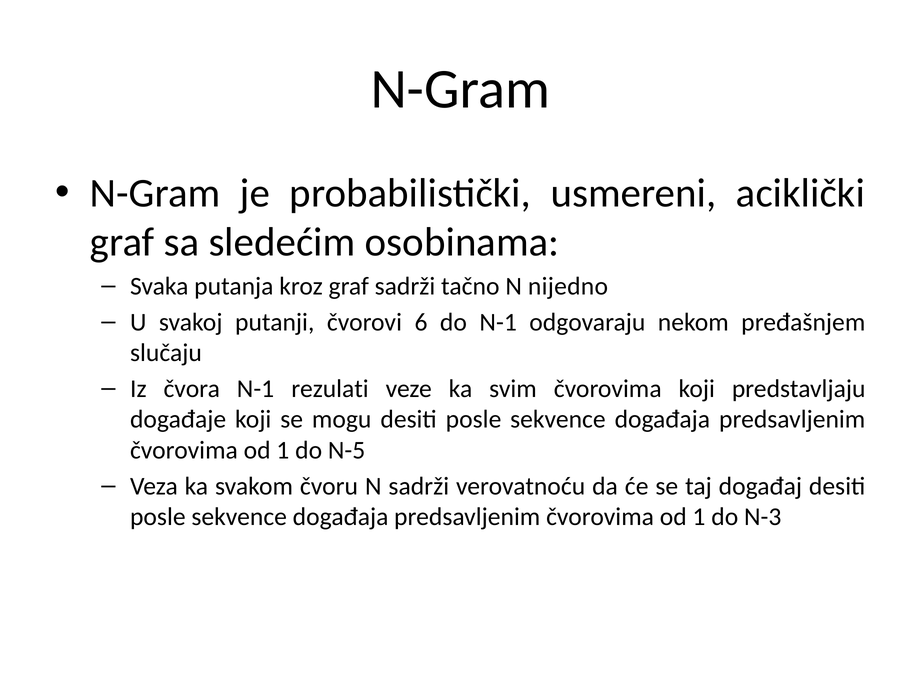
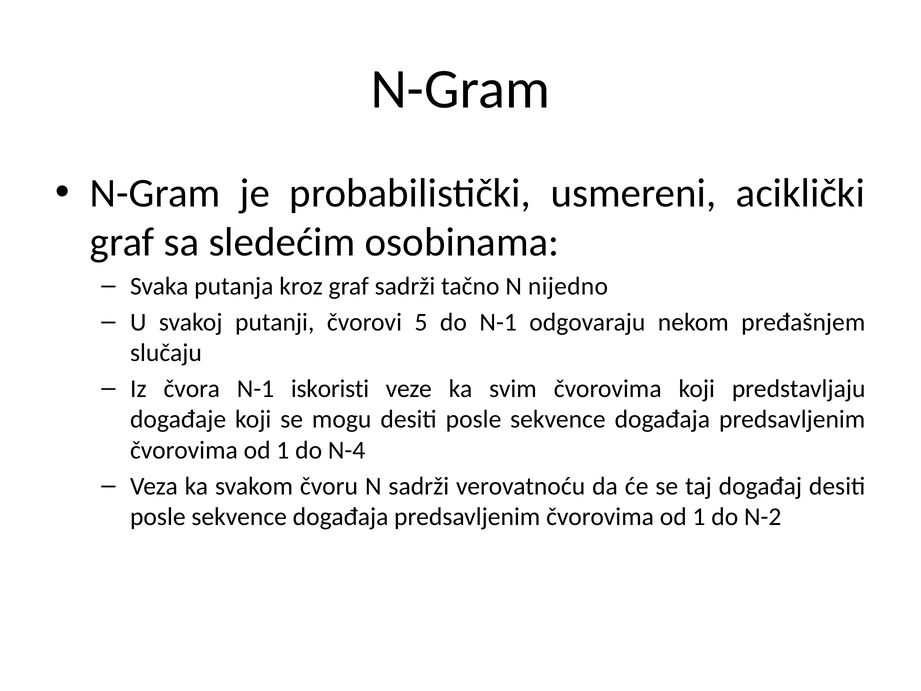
6: 6 -> 5 (421, 322)
rezulati: rezulati -> iskoristi (330, 389)
N-5: N-5 -> N-4 (347, 450)
N-3: N-3 -> N-2 (763, 517)
